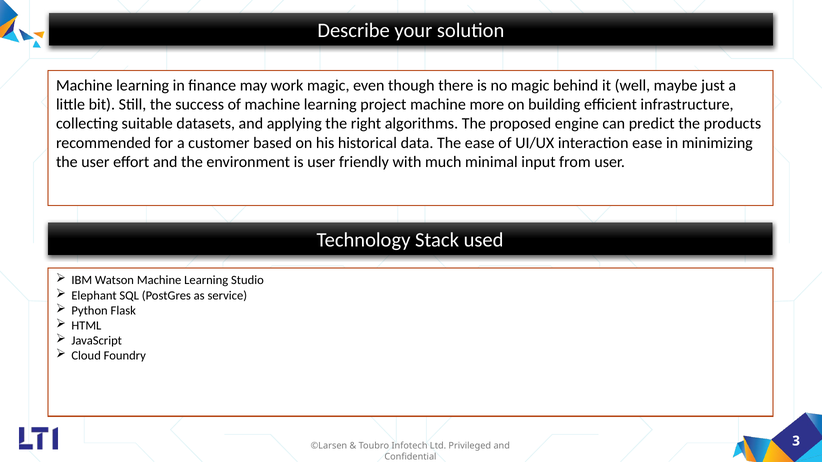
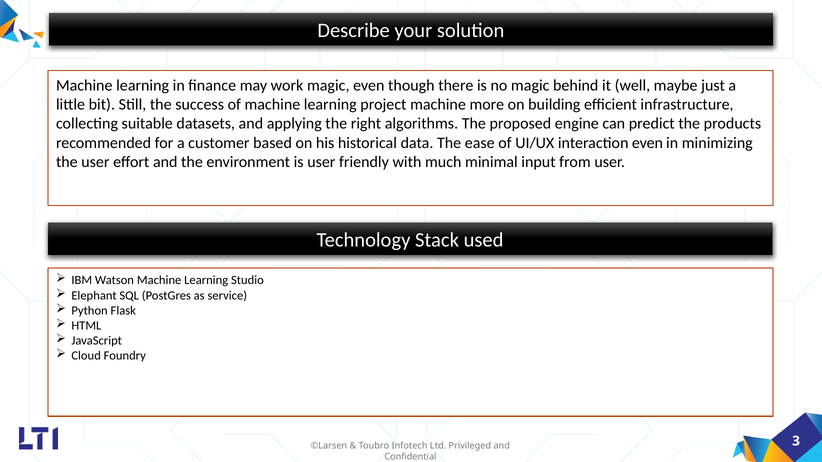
interaction ease: ease -> even (647, 143)
